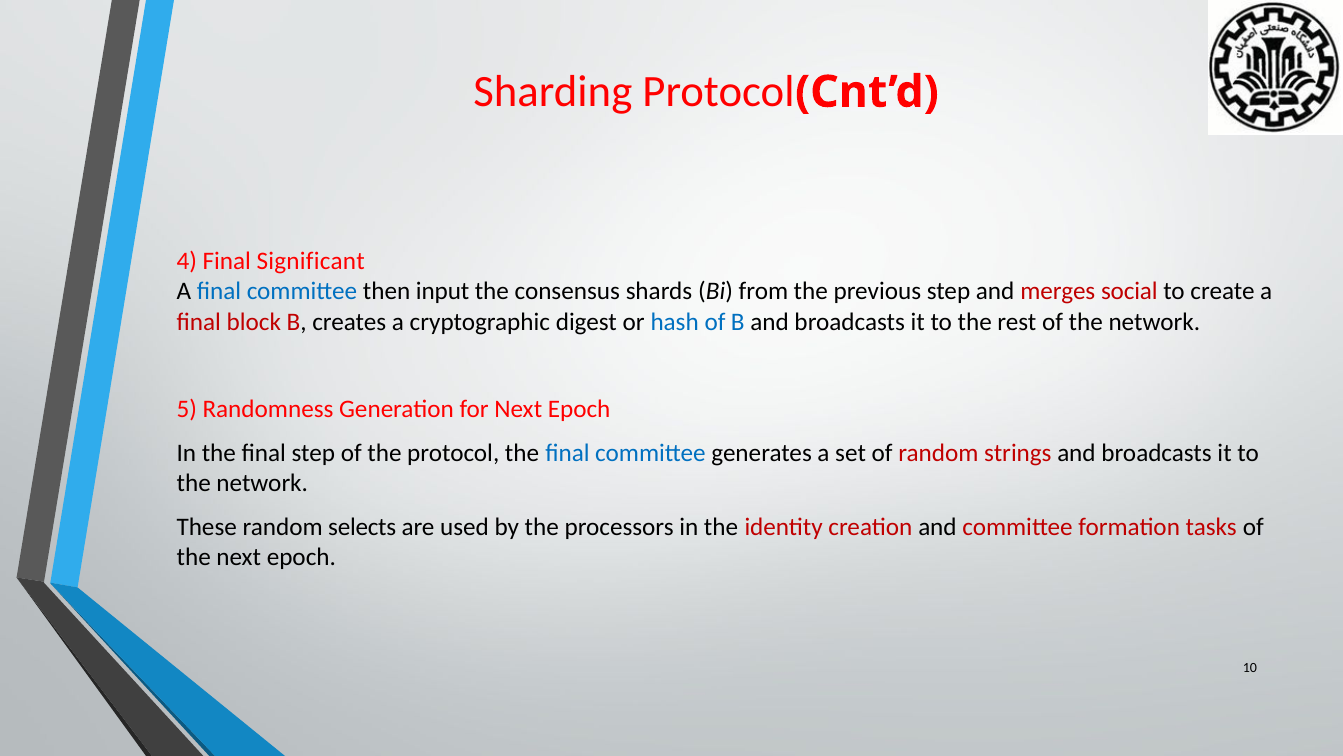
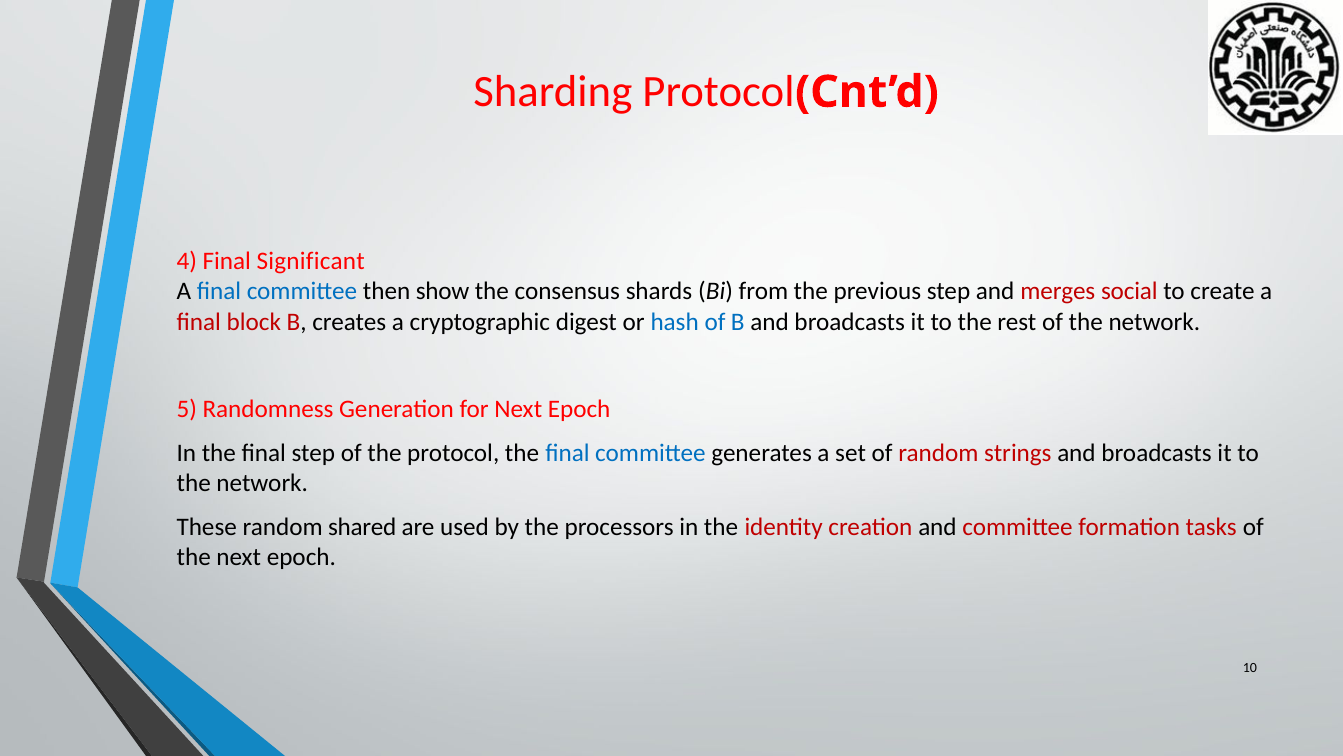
input: input -> show (443, 291)
selects: selects -> shared (362, 527)
